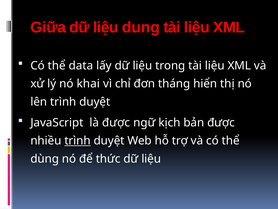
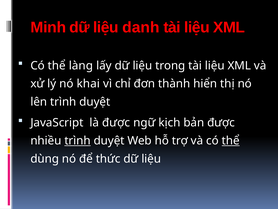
Giữa: Giữa -> Minh (48, 27)
dung: dung -> danh (141, 27)
data: data -> làng (81, 65)
tháng: tháng -> thành (174, 83)
thể underline: none -> present (231, 140)
